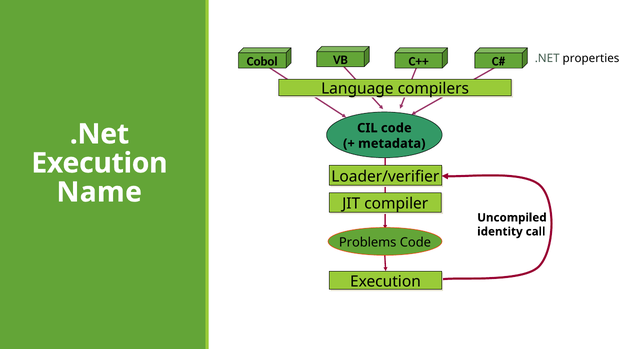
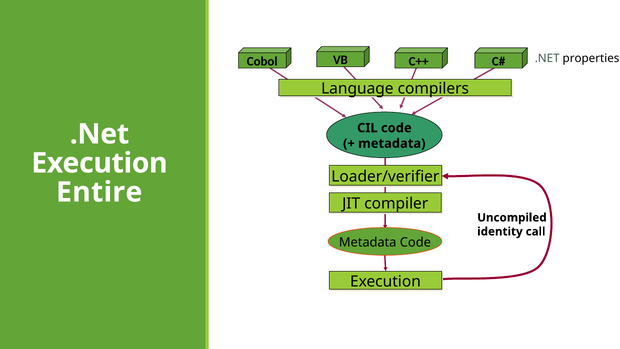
Name: Name -> Entire (99, 192)
Problems: Problems -> Metadata (368, 242)
